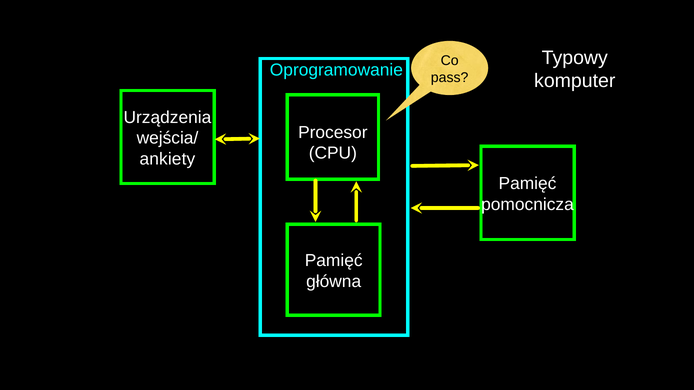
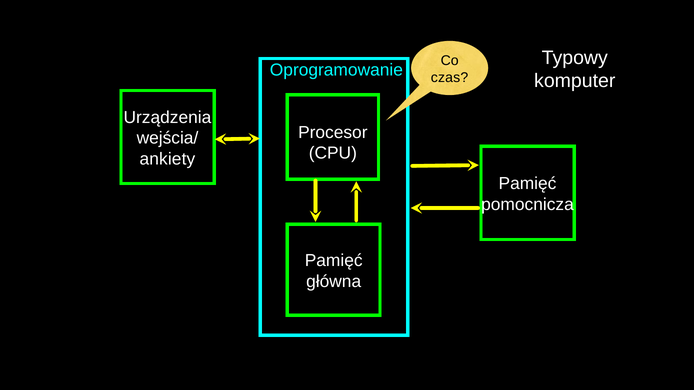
pass: pass -> czas (450, 77)
